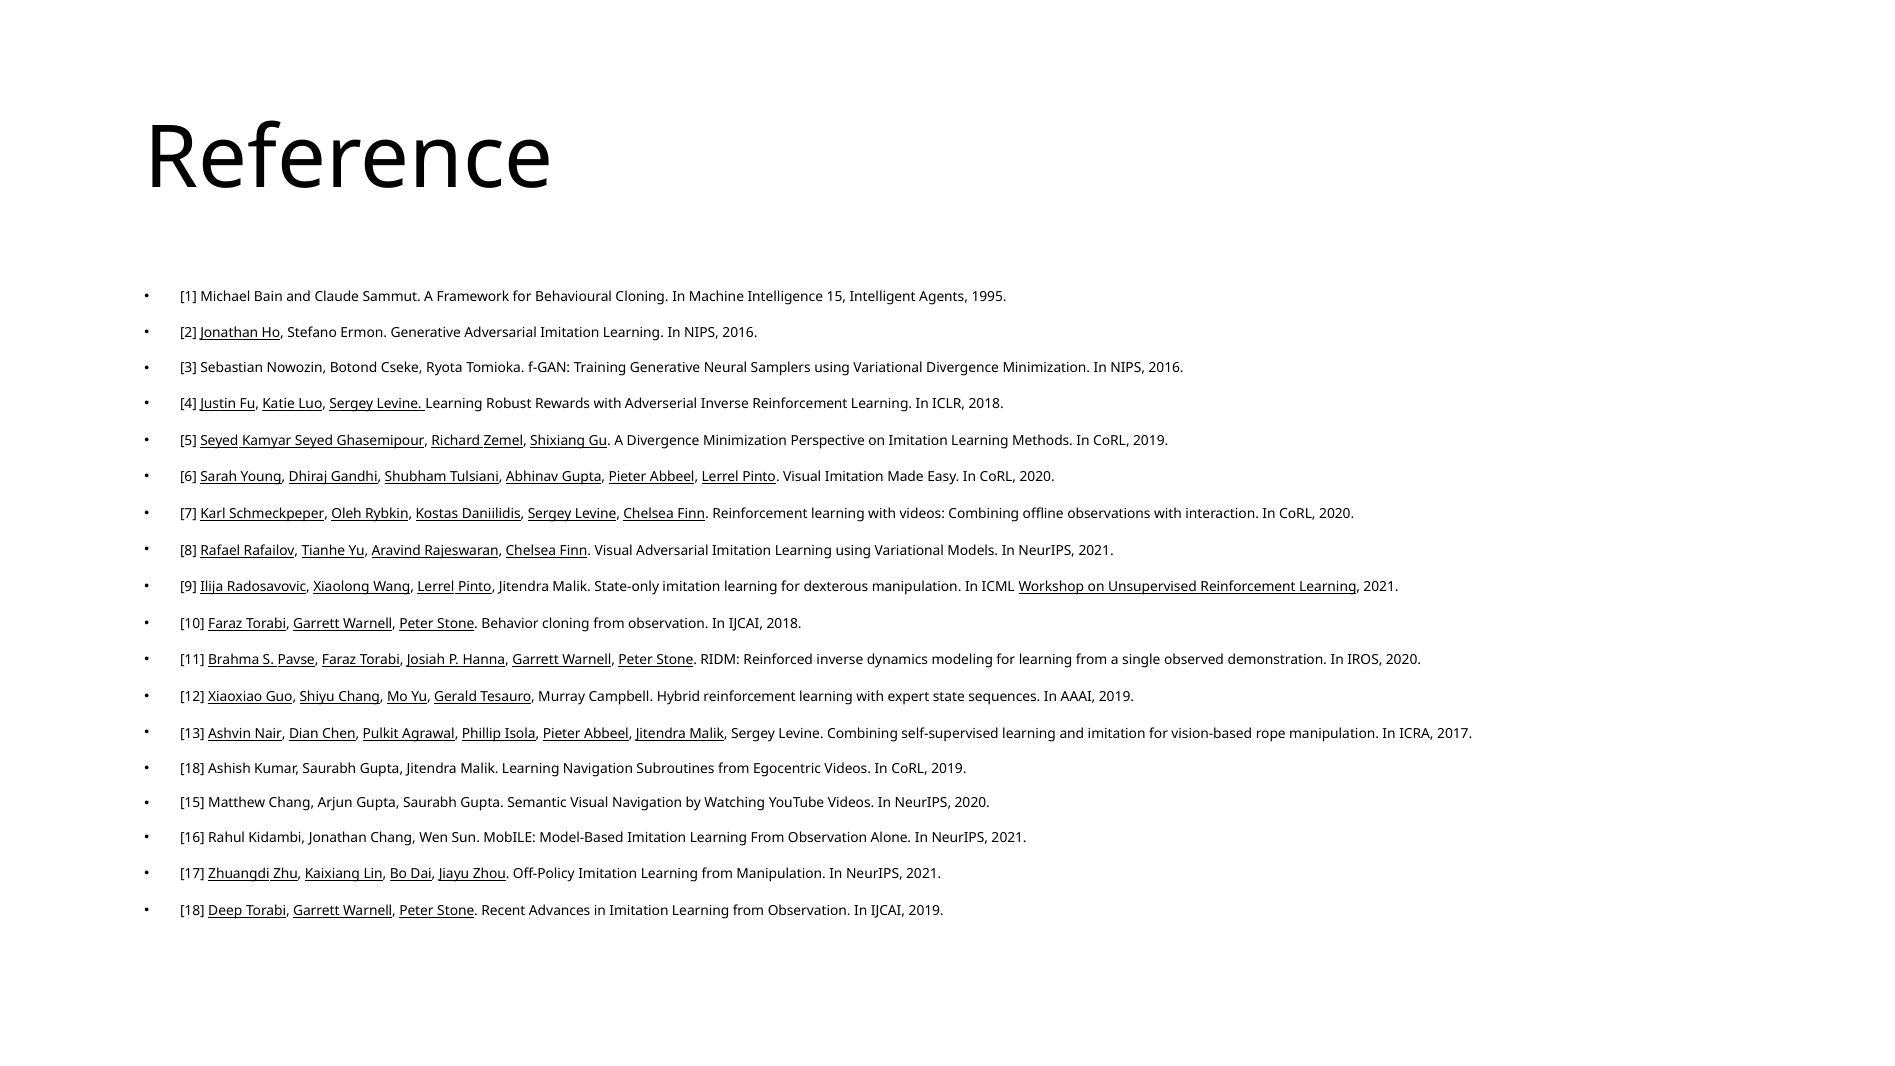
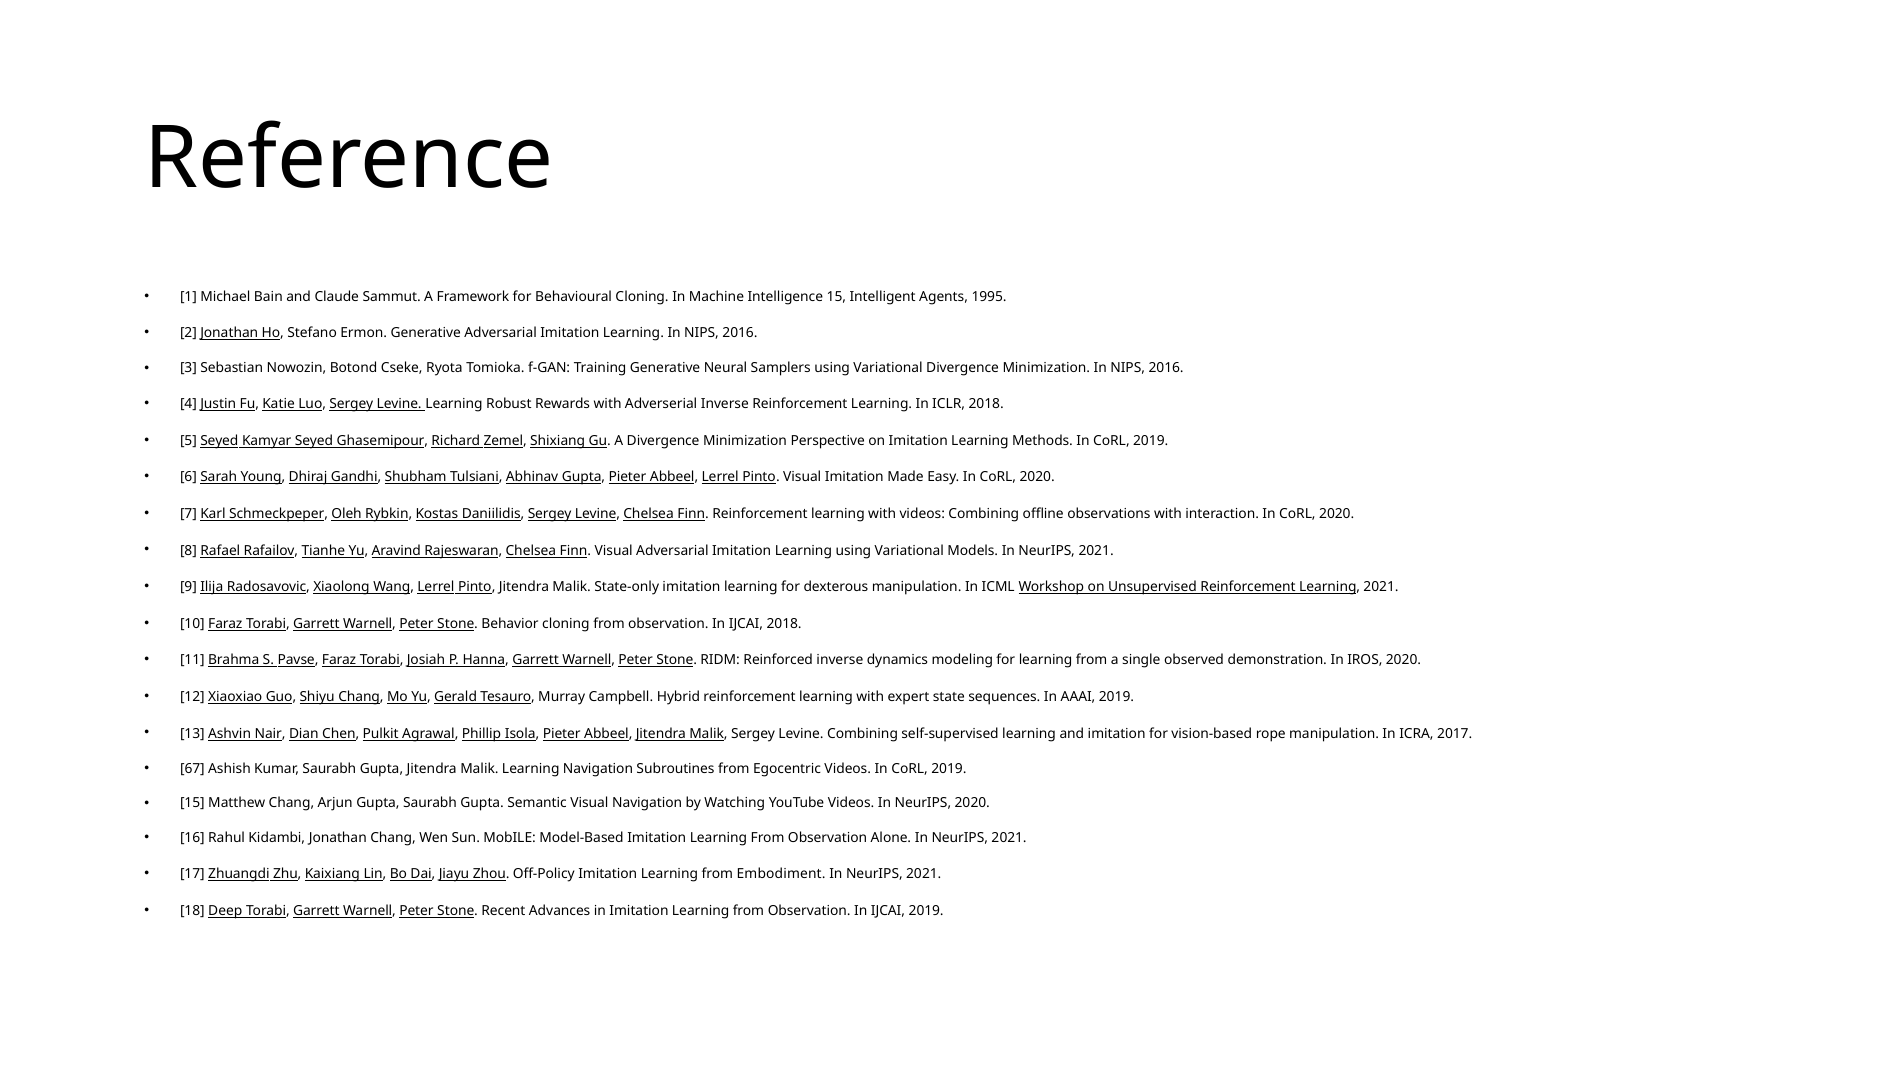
18: 18 -> 67 (192, 769)
from Manipulation: Manipulation -> Embodiment (781, 874)
